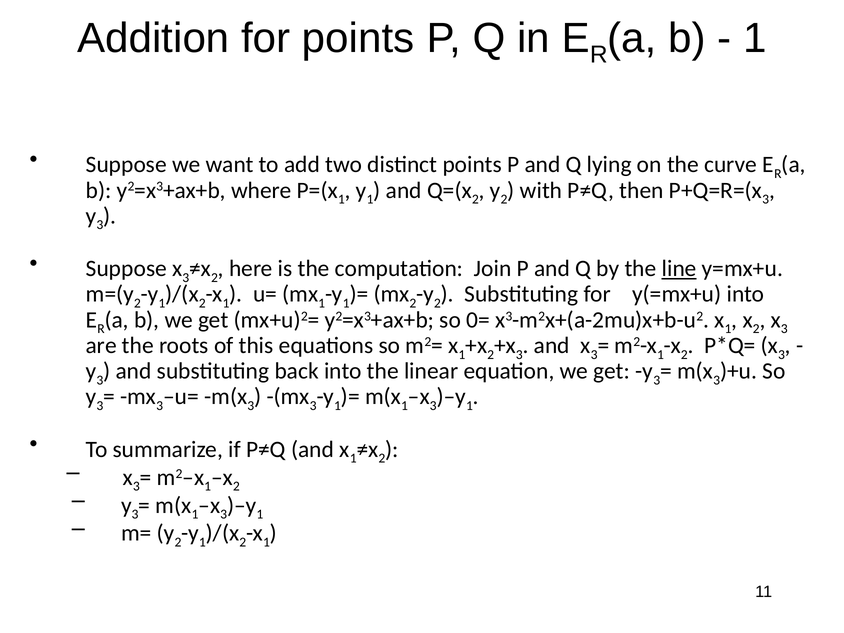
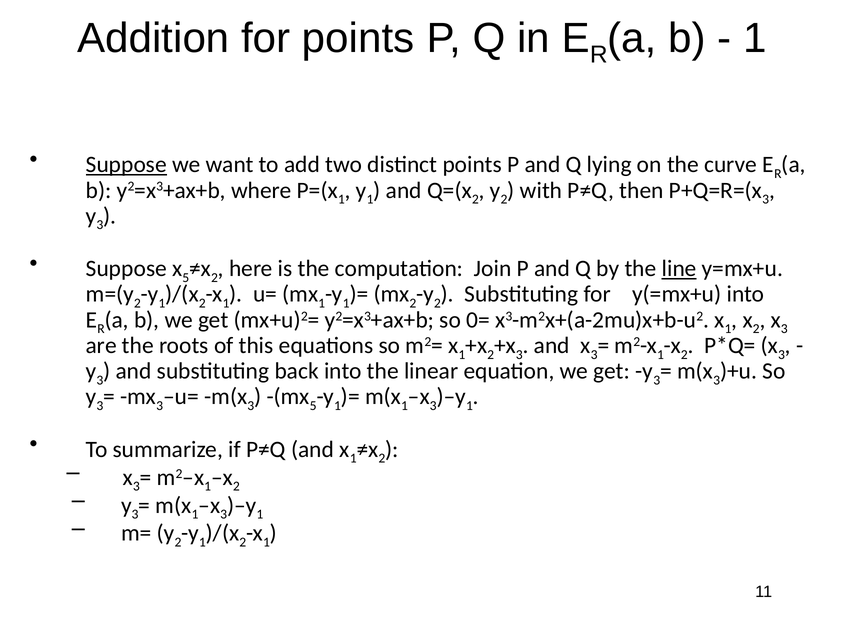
Suppose underline: none -> present (126, 165)
3: 3 -> 5 (186, 278)
3: 3 -> 5 (313, 406)
